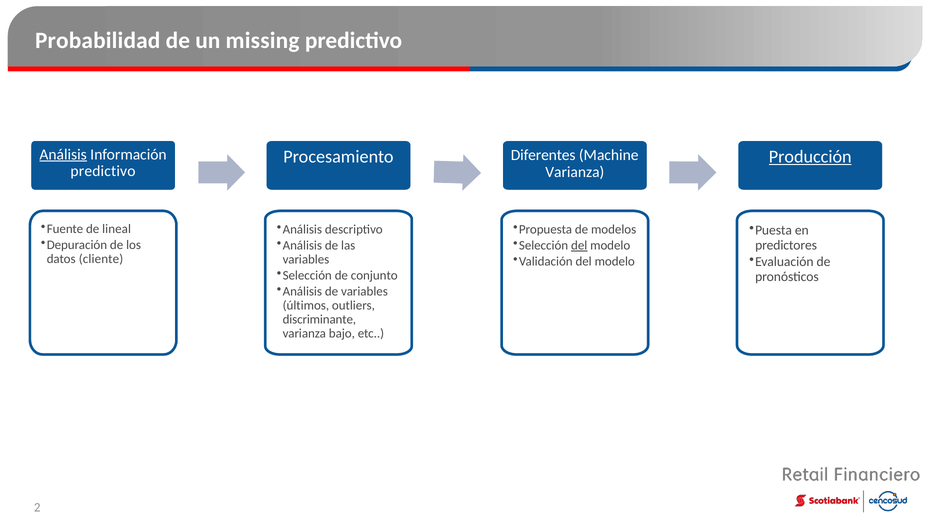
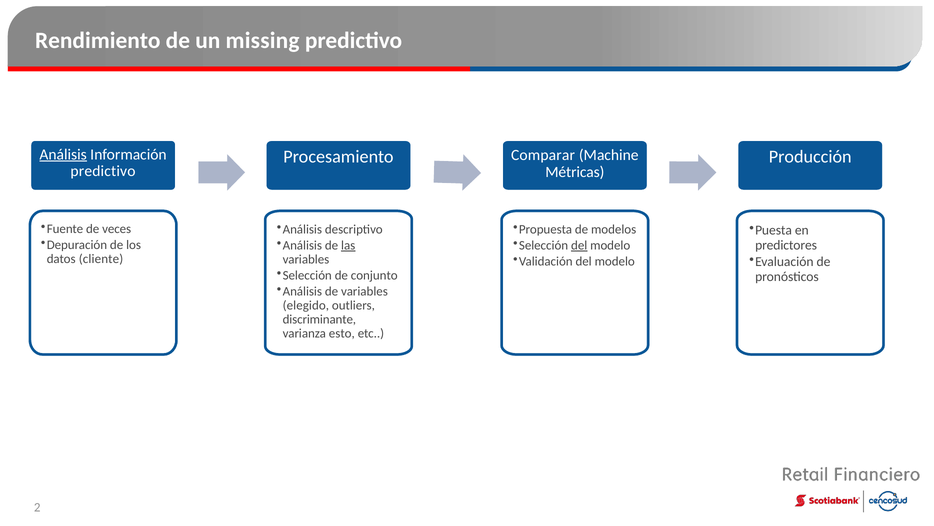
Probabilidad: Probabilidad -> Rendimiento (98, 40)
Diferentes: Diferentes -> Comparar (543, 155)
Producción underline: present -> none (810, 156)
Varianza: Varianza -> Métricas (575, 172)
lineal: lineal -> veces (117, 229)
las underline: none -> present (348, 245)
últimos: últimos -> elegido (306, 305)
bajo: bajo -> esto (342, 333)
